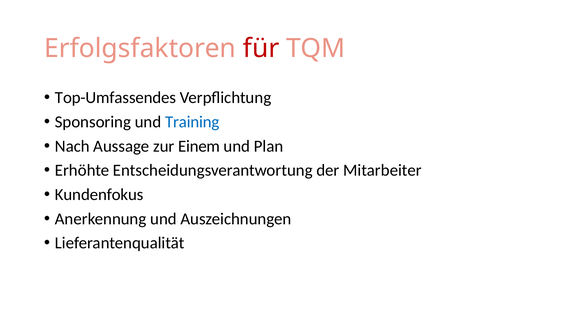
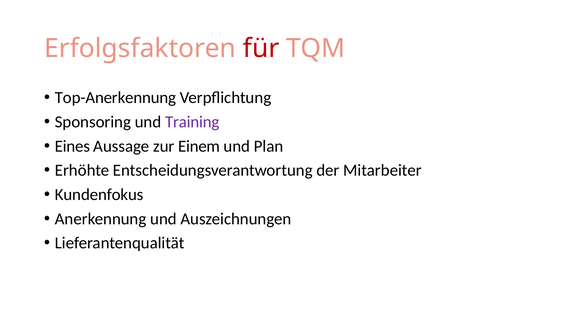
Top-Umfassendes: Top-Umfassendes -> Top-Anerkennung (116, 98)
Training colour: blue -> purple (192, 122)
Nach: Nach -> Eines (72, 146)
